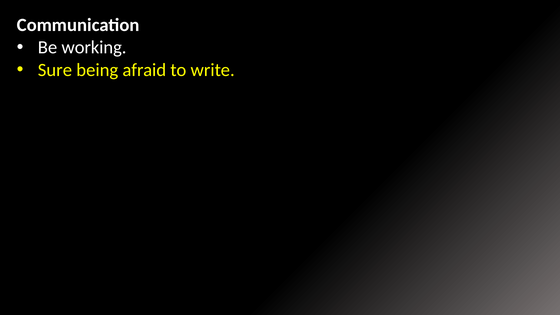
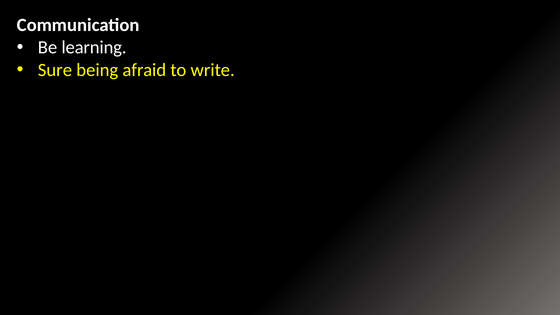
working: working -> learning (94, 47)
